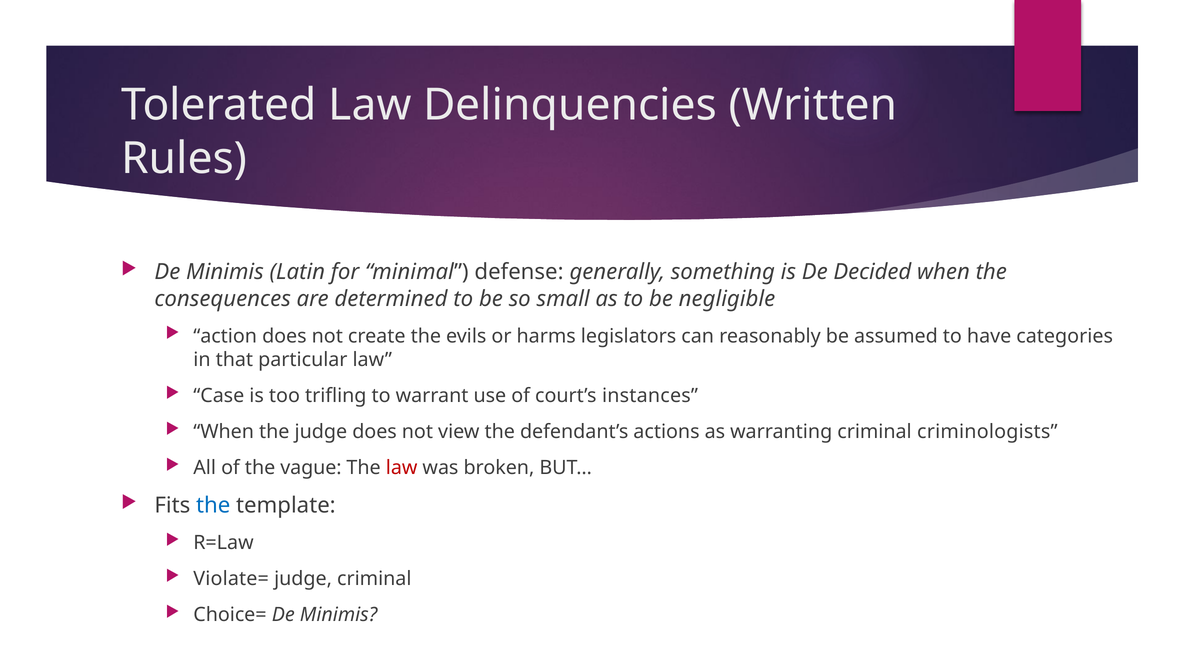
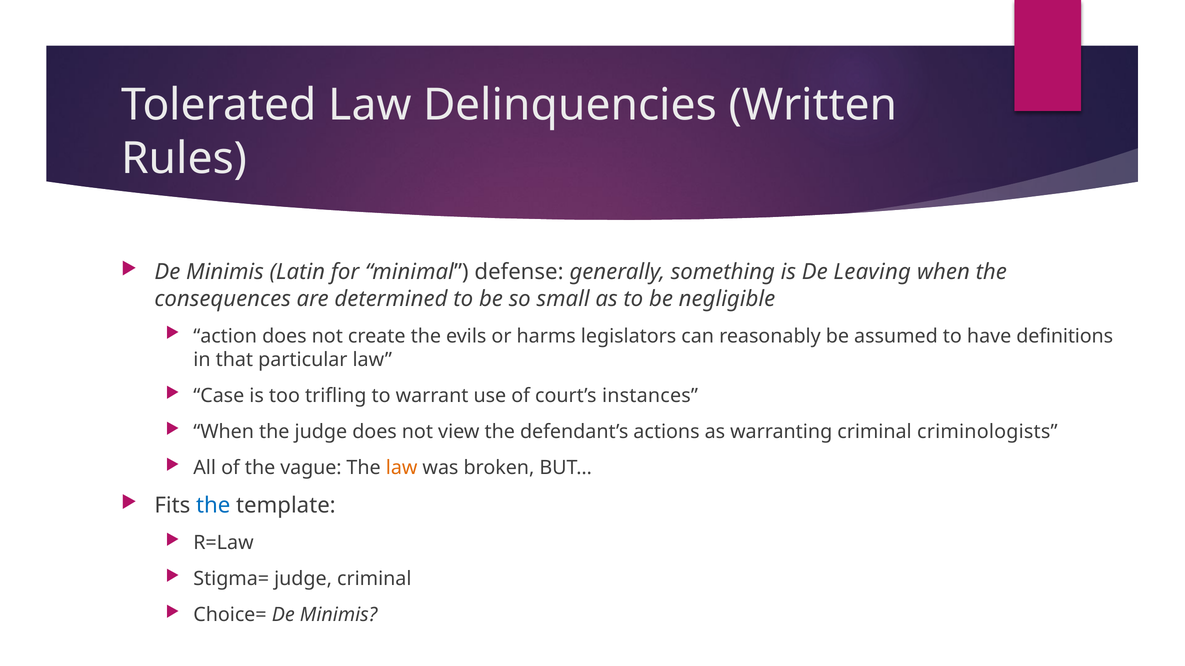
Decided: Decided -> Leaving (872, 272)
categories: categories -> definitions (1065, 336)
law colour: red -> orange (402, 468)
Violate=: Violate= -> Stigma= (231, 579)
